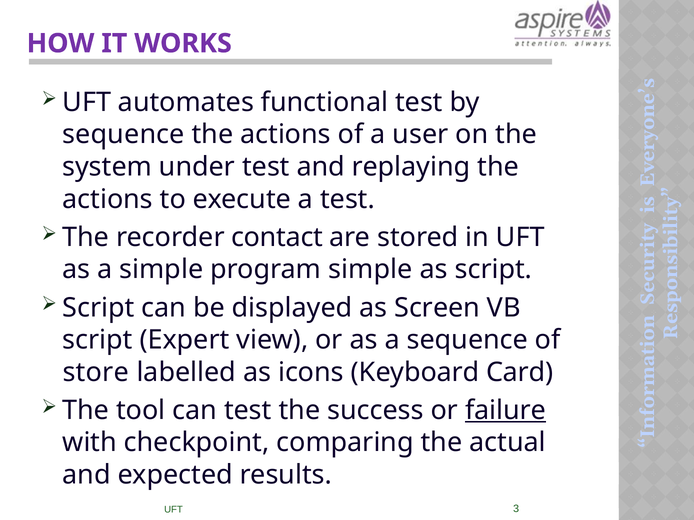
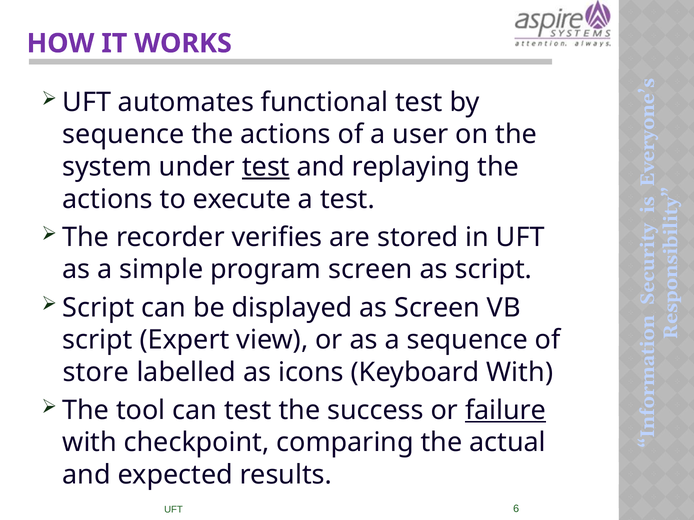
test underline: none -> present (266, 167)
contact: contact -> verifies (277, 237)
program simple: simple -> screen (370, 270)
Keyboard Card: Card -> With (520, 373)
3: 3 -> 6 (516, 509)
